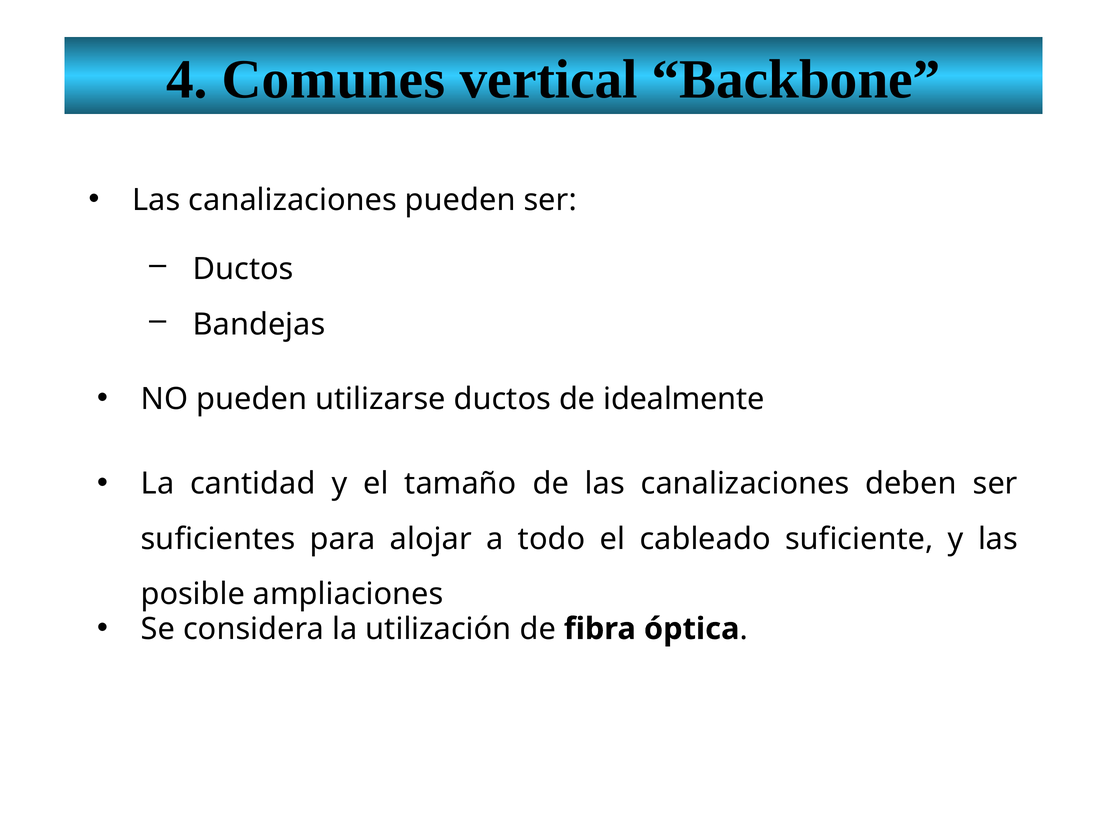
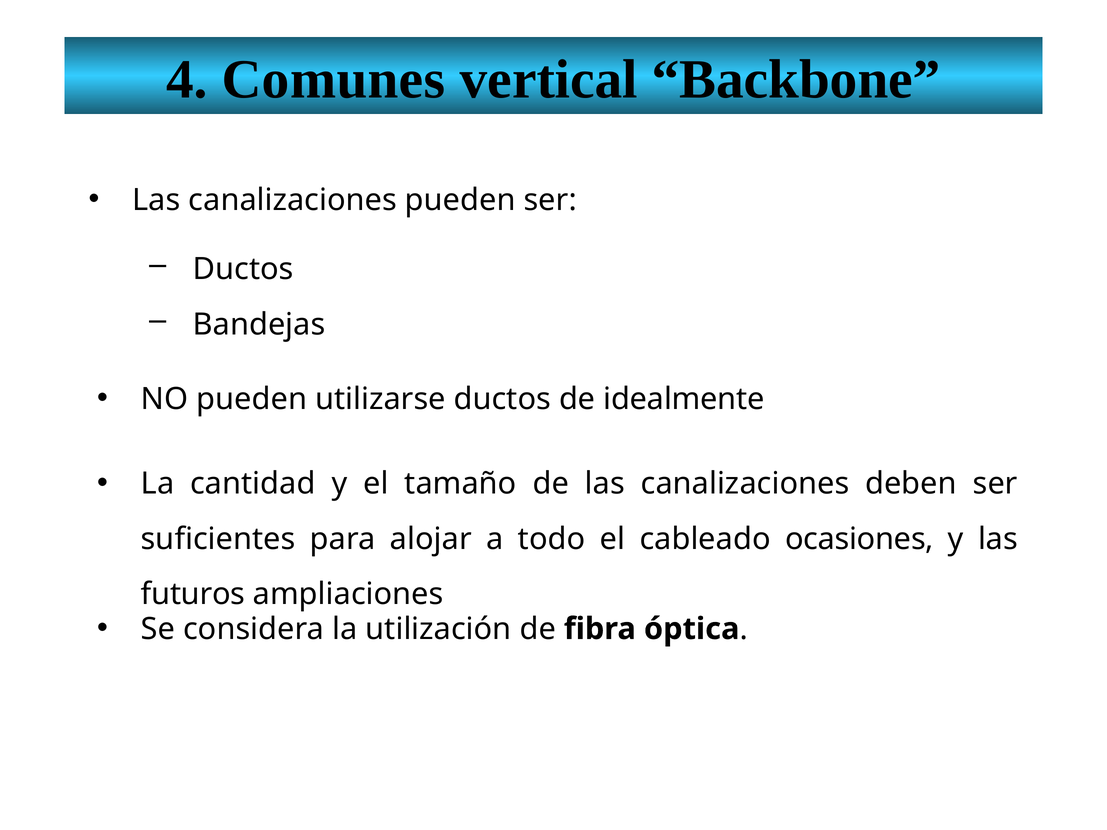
suficiente: suficiente -> ocasiones (859, 539)
posible: posible -> futuros (193, 595)
